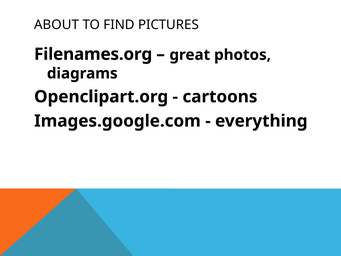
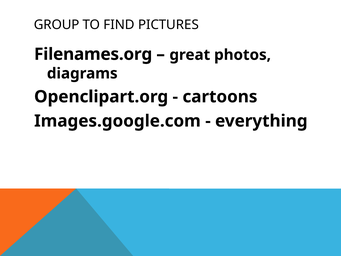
ABOUT: ABOUT -> GROUP (57, 25)
